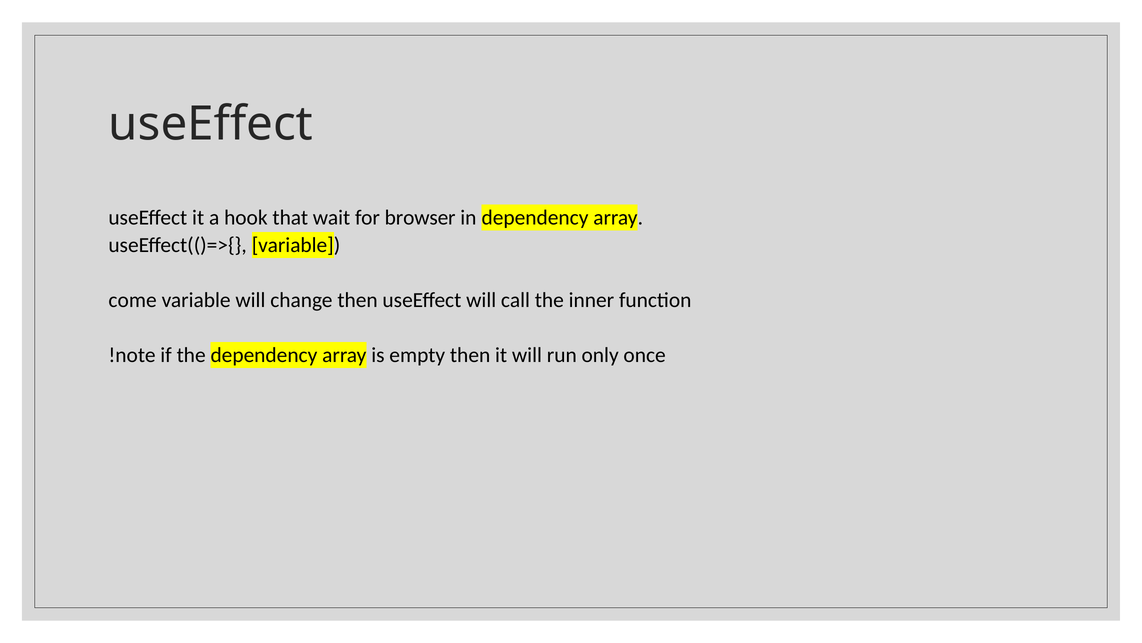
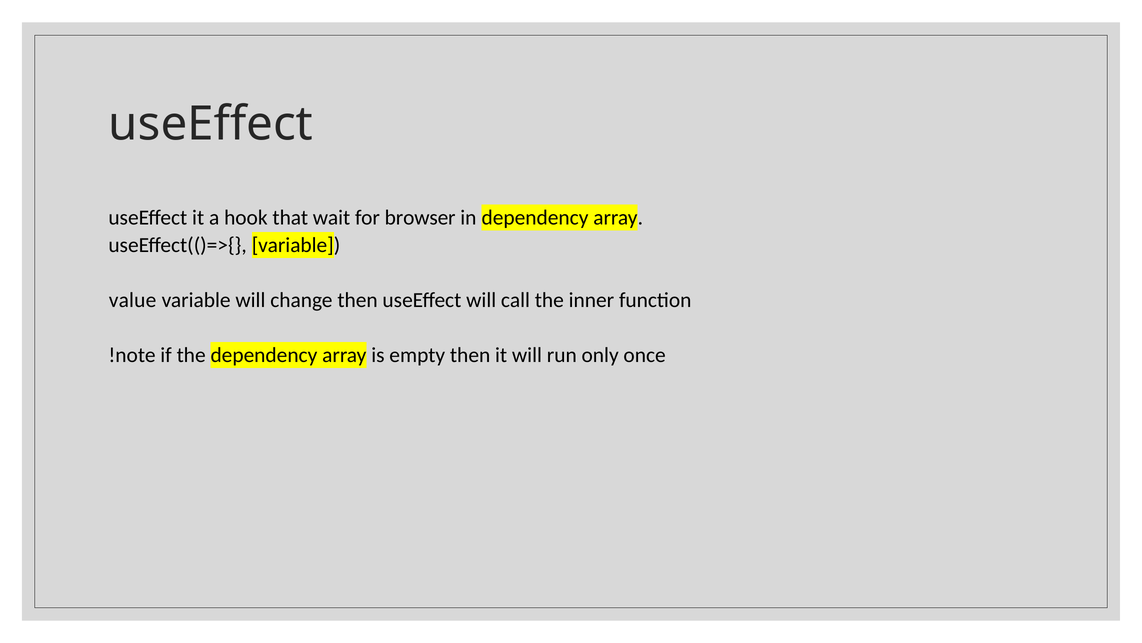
come: come -> value (133, 300)
